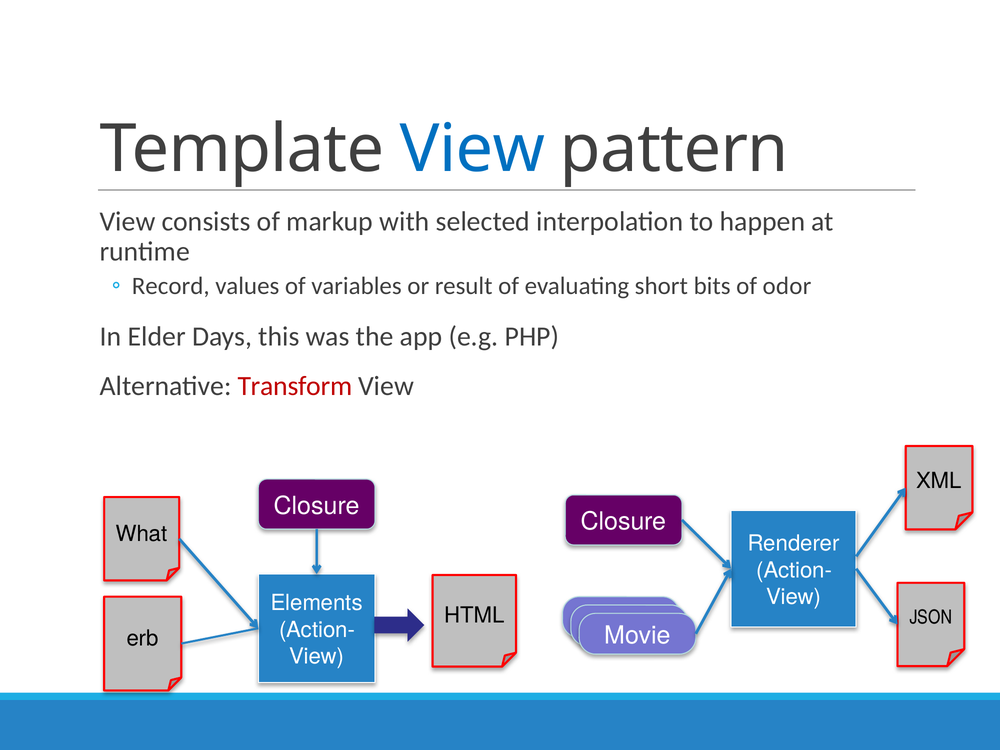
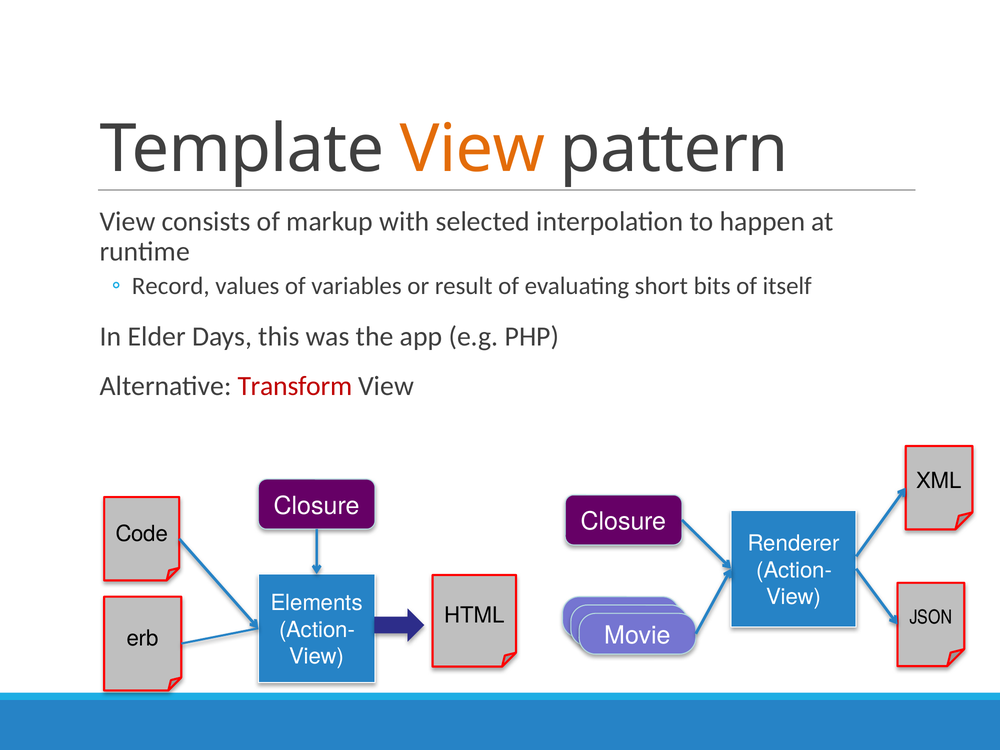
View colour: blue -> orange (473, 149)
odor: odor -> itself (787, 286)
What: What -> Code (142, 534)
